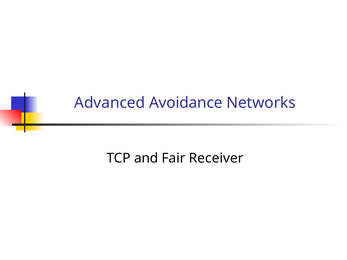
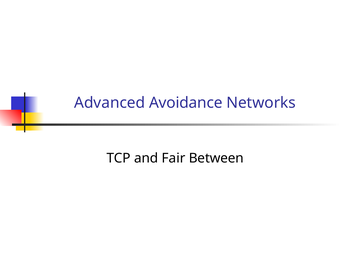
Receiver: Receiver -> Between (216, 158)
